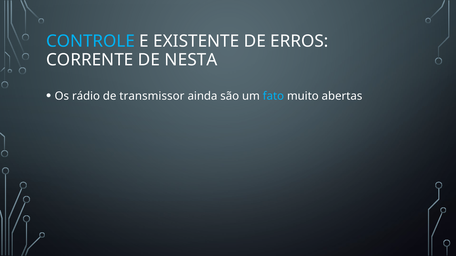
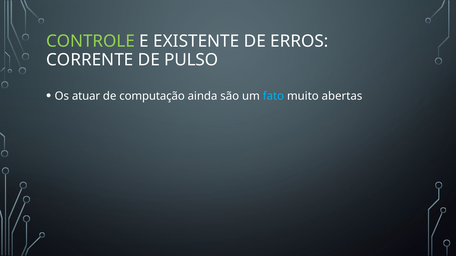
CONTROLE colour: light blue -> light green (90, 41)
NESTA: NESTA -> PULSO (191, 60)
rádio: rádio -> atuar (86, 96)
transmissor: transmissor -> computação (152, 96)
